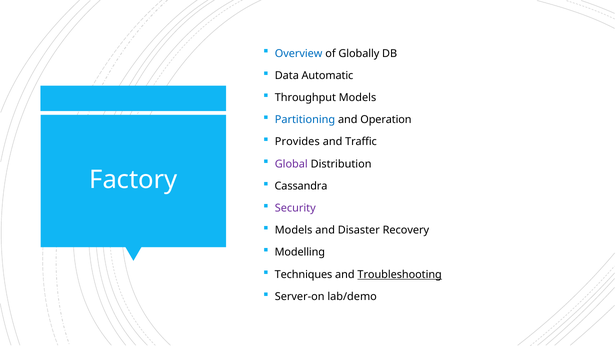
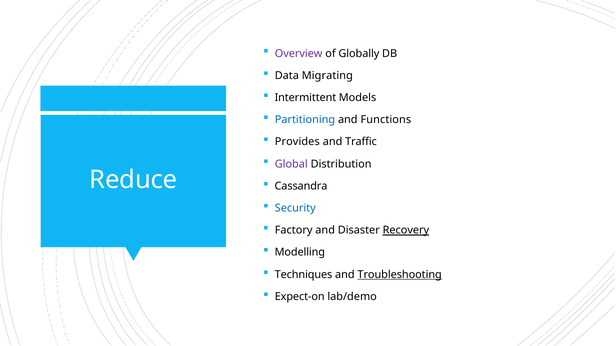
Overview colour: blue -> purple (299, 53)
Automatic: Automatic -> Migrating (327, 76)
Throughput: Throughput -> Intermittent (305, 98)
Operation: Operation -> Functions (386, 120)
Factory: Factory -> Reduce (133, 180)
Security colour: purple -> blue (295, 208)
Models: Models -> Factory (294, 231)
Recovery underline: none -> present (406, 231)
Server-on: Server-on -> Expect-on (300, 297)
